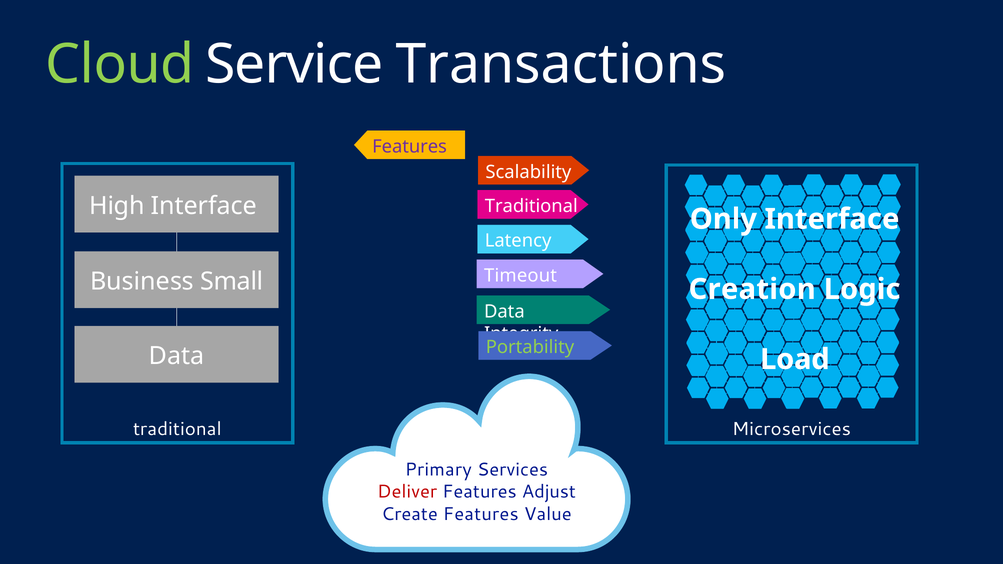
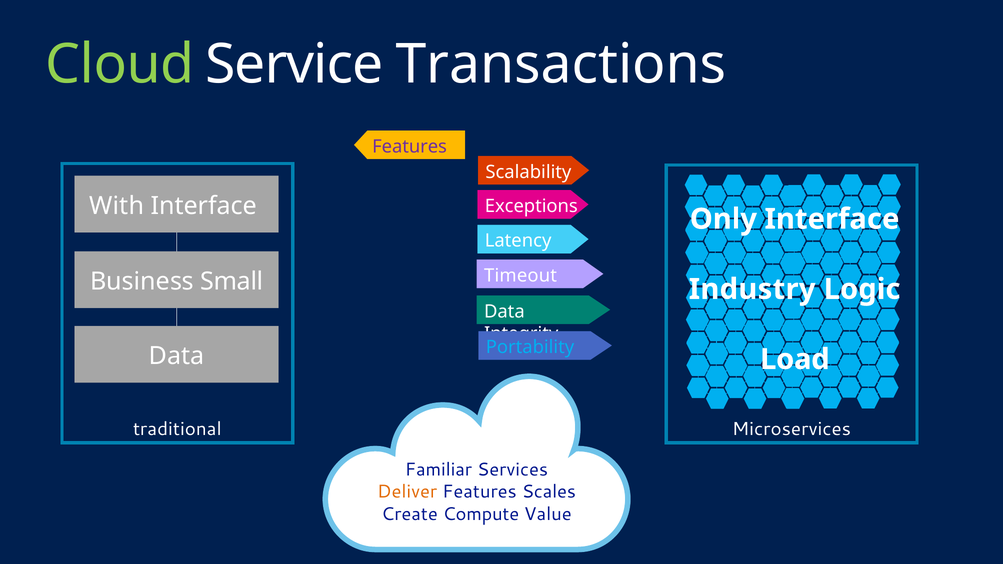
High: High -> With (117, 206)
Traditional: Traditional -> Exceptions (531, 206)
Creation: Creation -> Industry (752, 289)
Portability colour: light green -> light blue (530, 347)
Primary: Primary -> Familiar (438, 470)
Deliver colour: red -> orange (407, 492)
Adjust: Adjust -> Scales (549, 492)
Create Features: Features -> Compute (481, 514)
